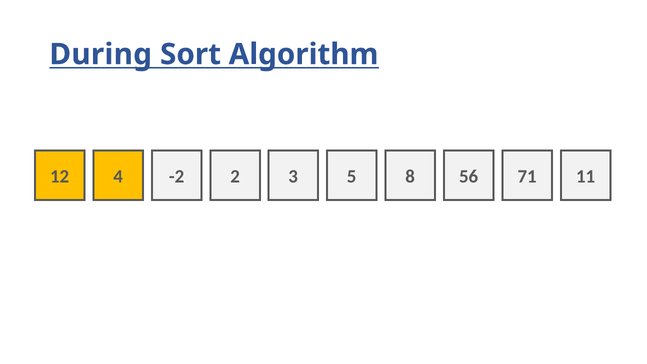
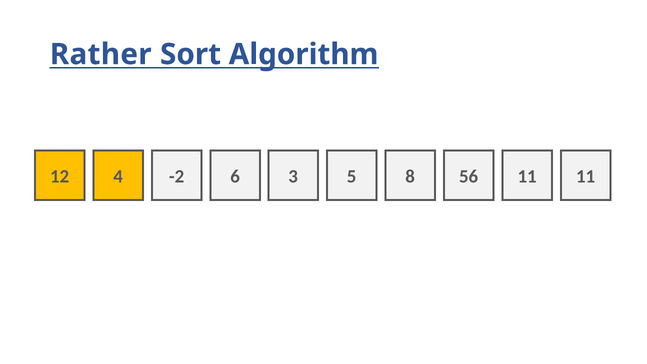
During: During -> Rather (101, 54)
2: 2 -> 6 (235, 176)
56 71: 71 -> 11 (527, 176)
